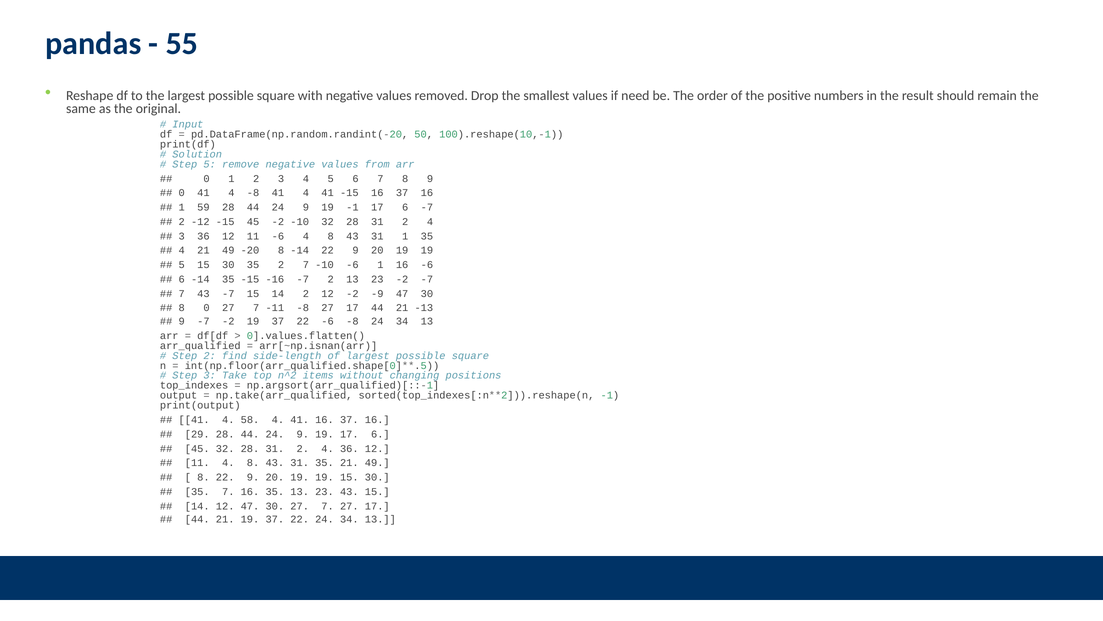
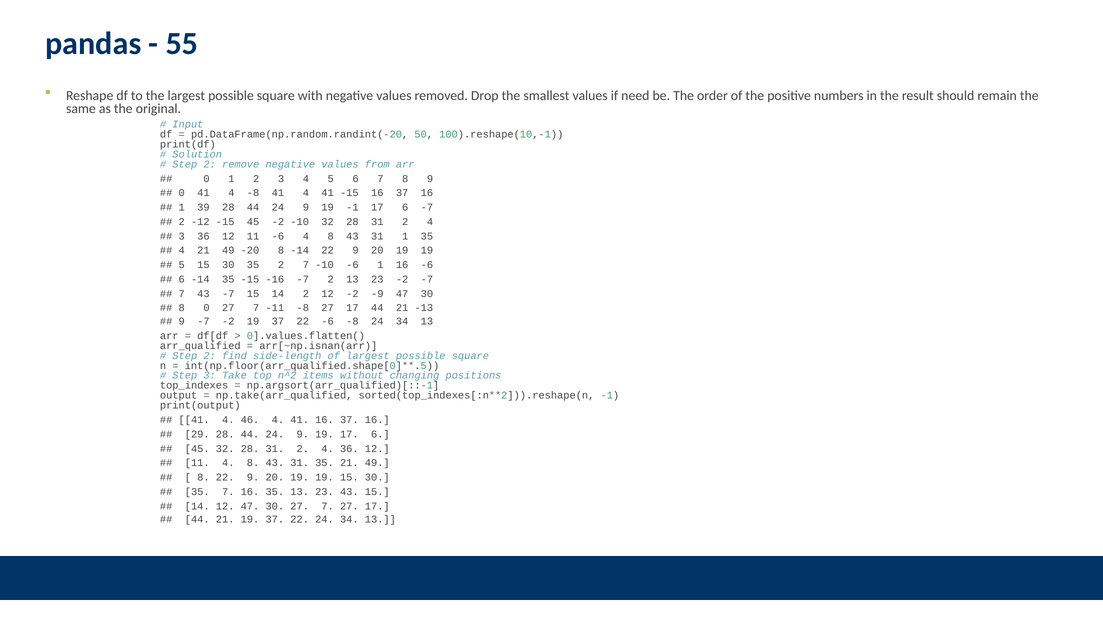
5: 5 -> 2 (210, 164)
59: 59 -> 39 (203, 207)
58: 58 -> 46 (250, 419)
